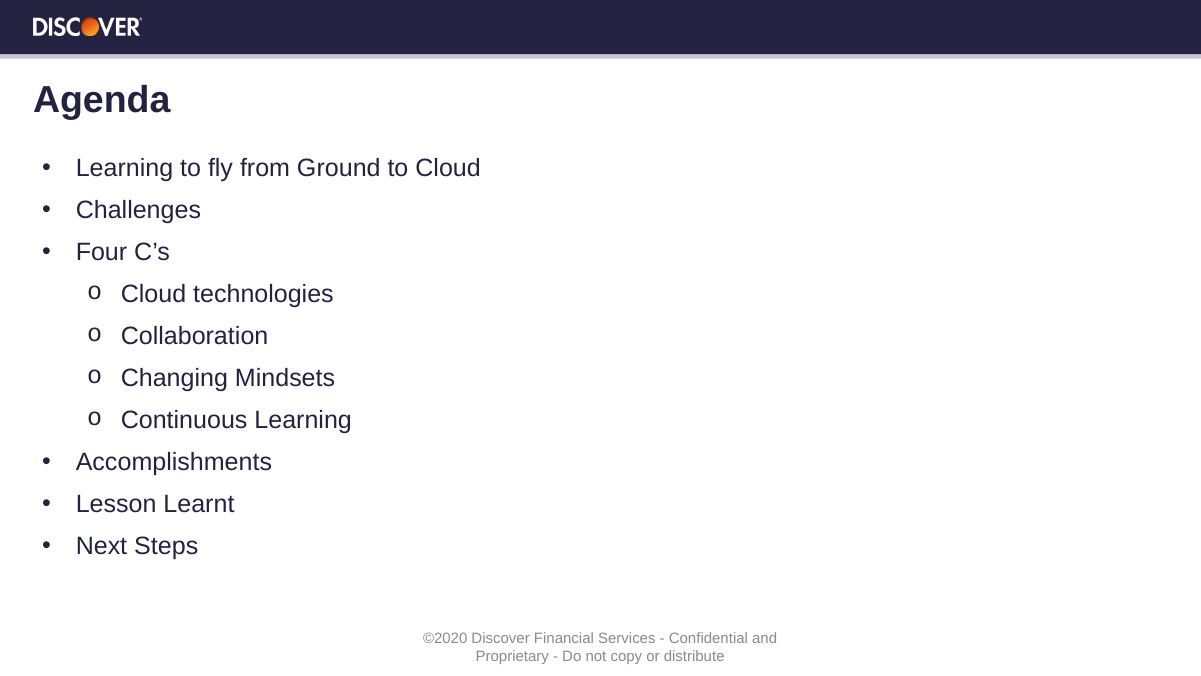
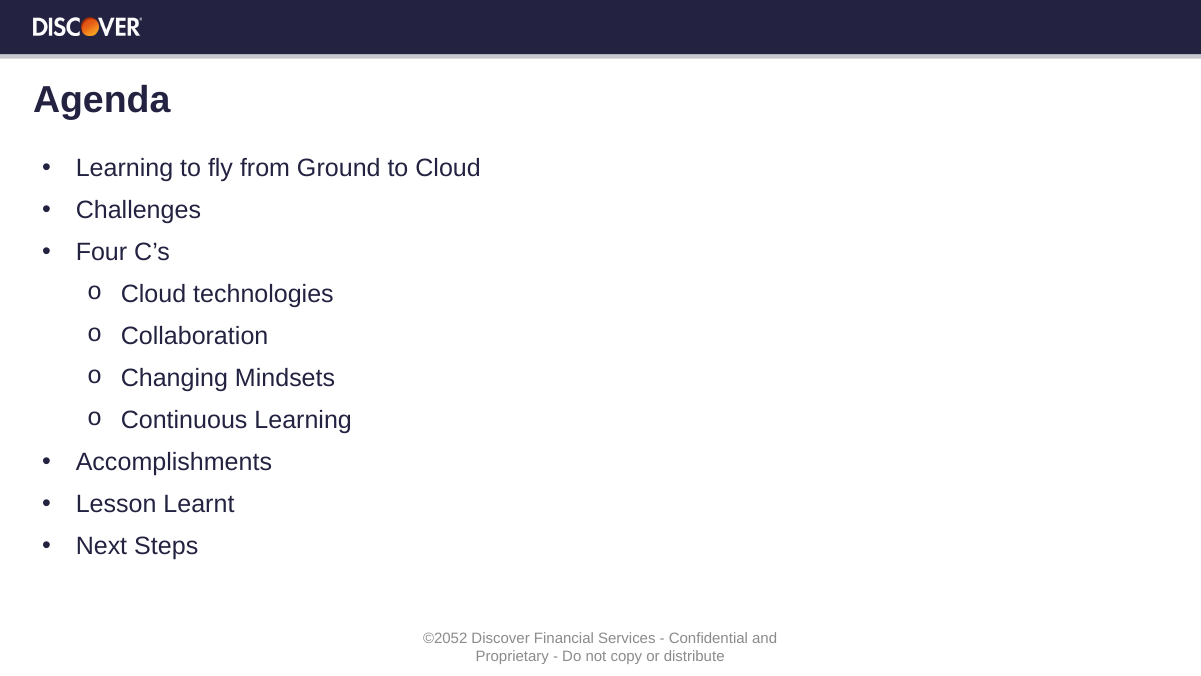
©2020: ©2020 -> ©2052 (445, 638)
